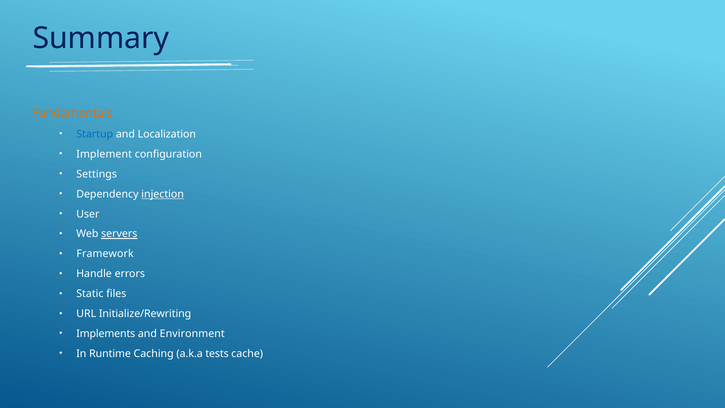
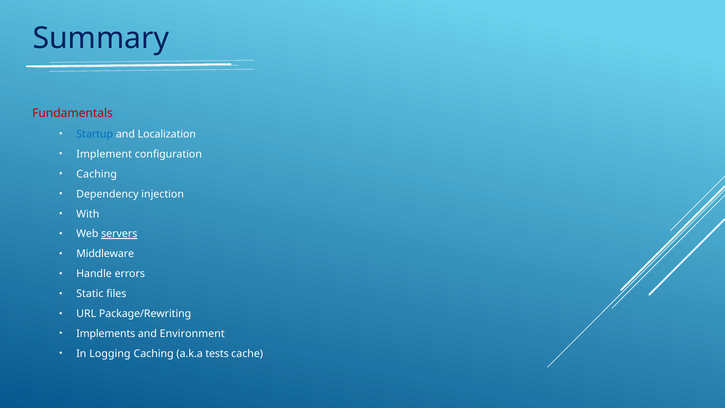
Fundamentals colour: orange -> red (73, 113)
Settings: Settings -> Caching (97, 174)
injection underline: present -> none (163, 194)
User: User -> With (88, 214)
Framework: Framework -> Middleware (105, 254)
Initialize/Rewriting: Initialize/Rewriting -> Package/Rewriting (145, 314)
Runtime: Runtime -> Logging (110, 354)
